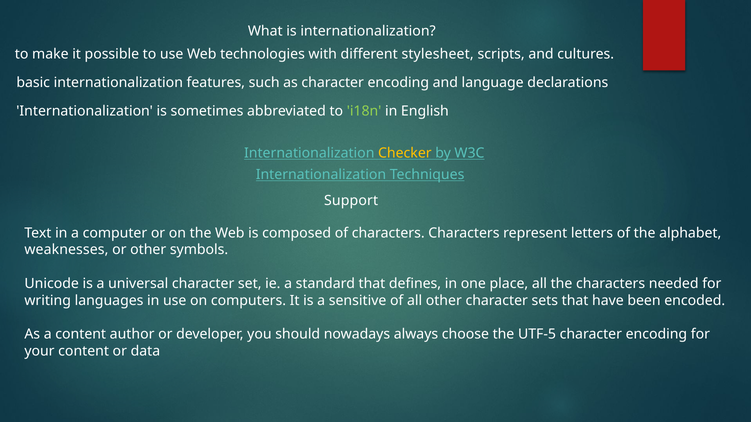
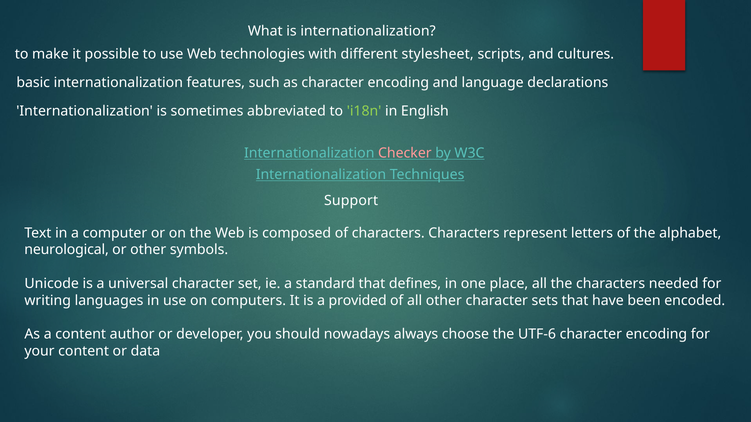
Checker colour: yellow -> pink (405, 153)
weaknesses: weaknesses -> neurological (67, 250)
sensitive: sensitive -> provided (358, 301)
UTF-5: UTF-5 -> UTF-6 (537, 335)
